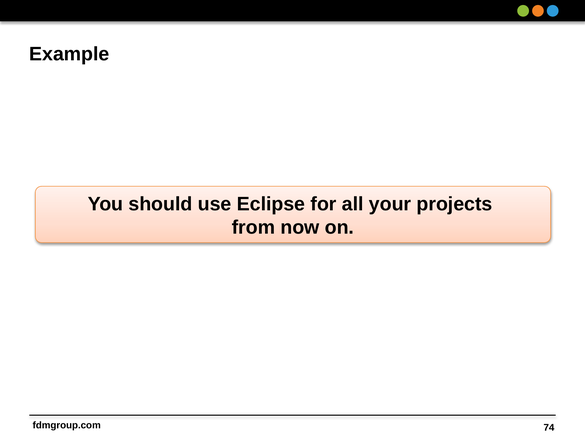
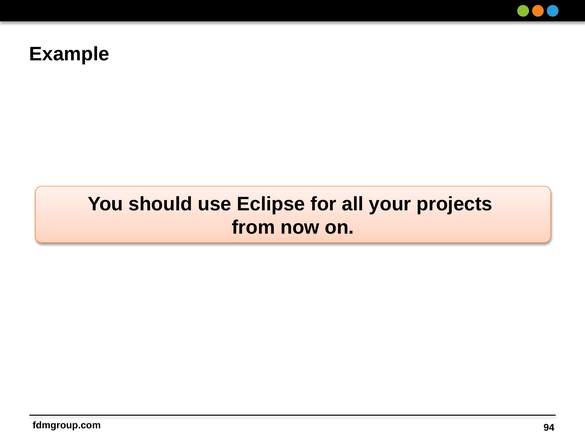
74: 74 -> 94 (549, 427)
